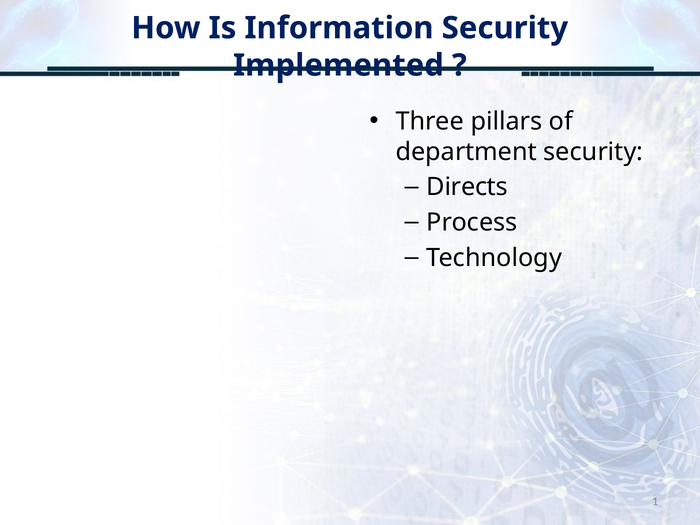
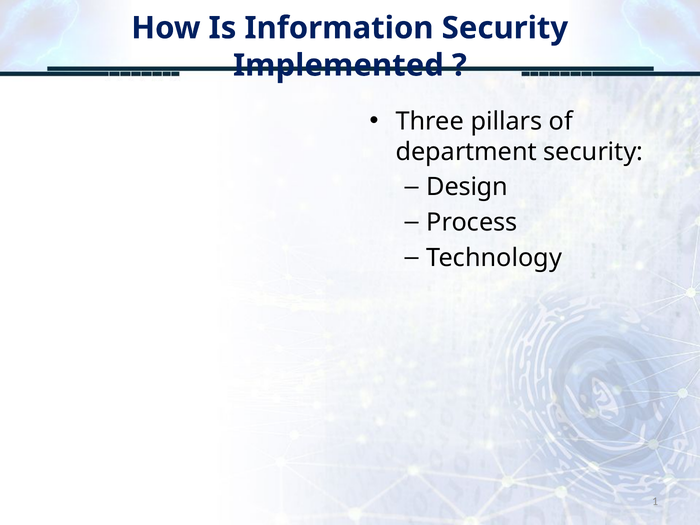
Directs: Directs -> Design (467, 187)
